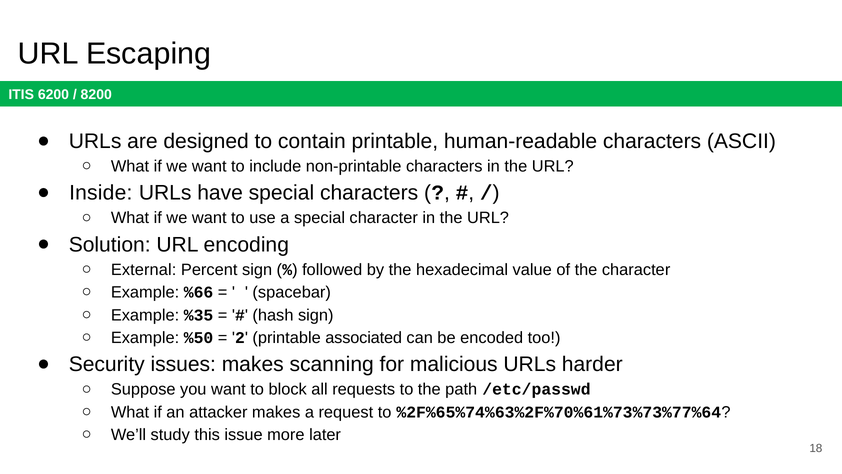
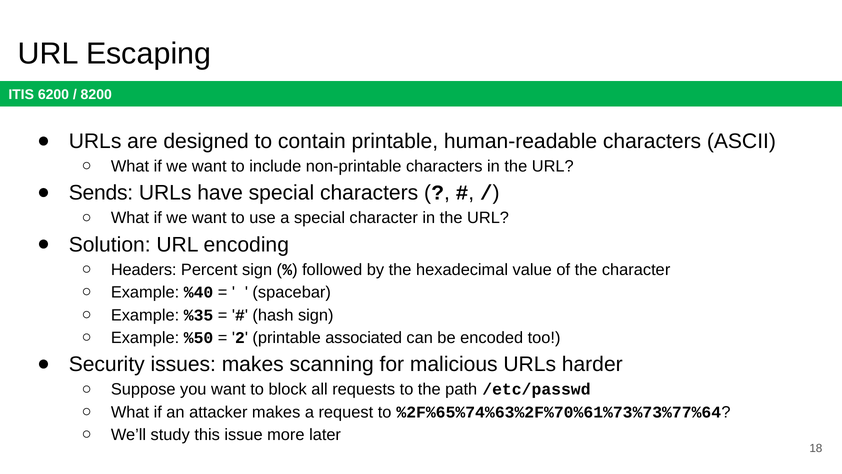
Inside: Inside -> Sends (101, 193)
External: External -> Headers (144, 270)
%66: %66 -> %40 (199, 292)
